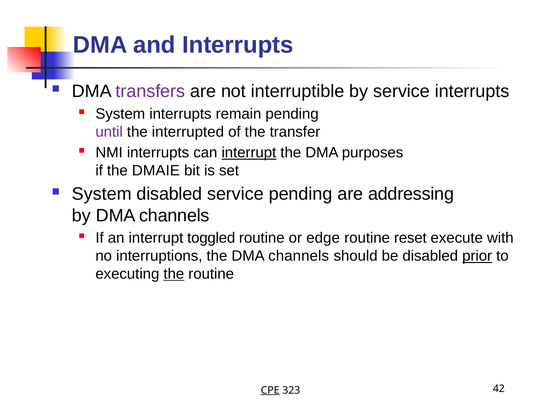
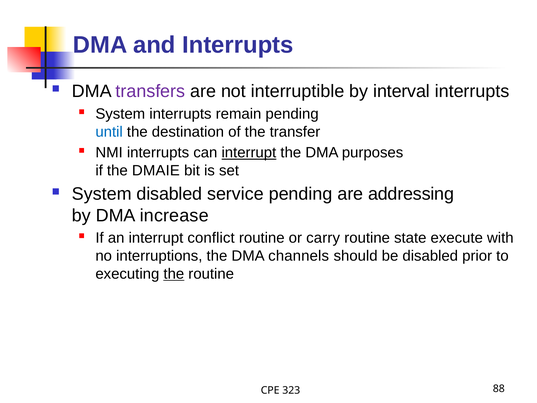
by service: service -> interval (402, 91)
until colour: purple -> blue (109, 132)
interrupted: interrupted -> destination (188, 132)
by DMA channels: channels -> increase (174, 215)
toggled: toggled -> conflict (211, 238)
edge: edge -> carry (323, 238)
reset: reset -> state (410, 238)
prior underline: present -> none (477, 256)
CPE underline: present -> none (270, 390)
42: 42 -> 88 (499, 388)
